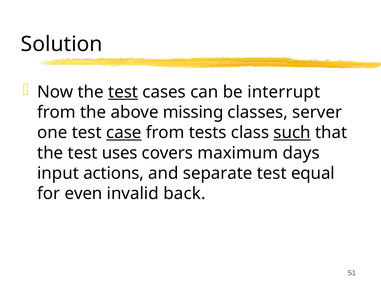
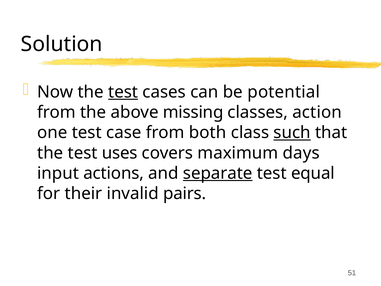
interrupt: interrupt -> potential (284, 92)
server: server -> action (317, 112)
case underline: present -> none (124, 132)
tests: tests -> both (208, 132)
separate underline: none -> present (218, 173)
even: even -> their (83, 193)
back: back -> pairs (185, 193)
